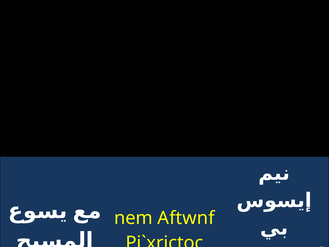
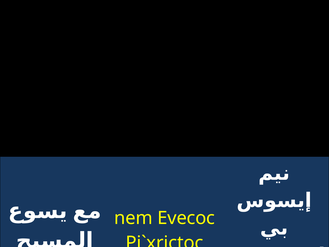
Aftwnf: Aftwnf -> Evecoc (186, 218)
